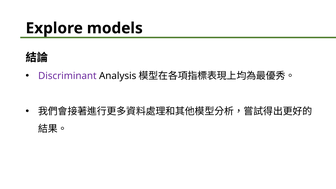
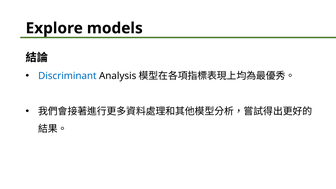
Discriminant colour: purple -> blue (67, 76)
